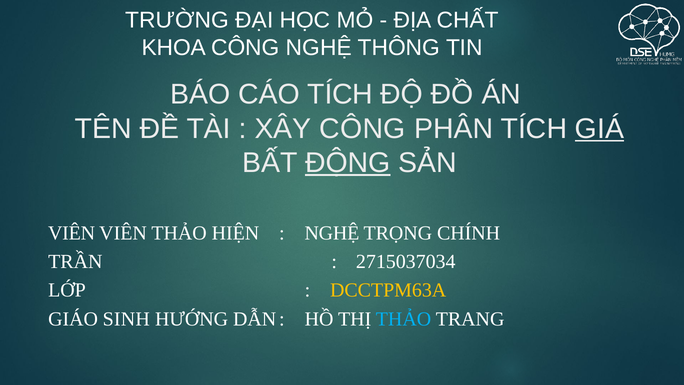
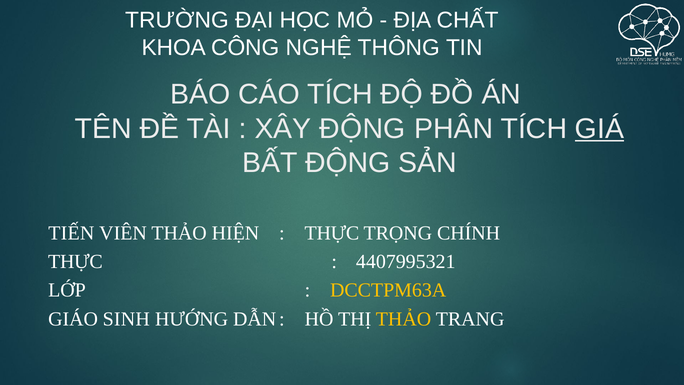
XÂY CÔNG: CÔNG -> ĐỘNG (362, 129)
ĐỘNG underline: present -> none (348, 163)
VIÊN: VIÊN -> TIẾN (71, 233)
NGHỆ: NGHỆ -> THỰC (332, 233)
TRẦN: TRẦN -> THỰC (75, 262)
2715037034: 2715037034 -> 4407995321 (406, 262)
THẢO colour: light blue -> yellow (404, 319)
